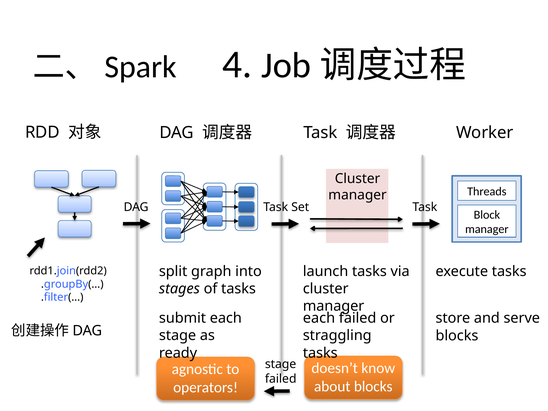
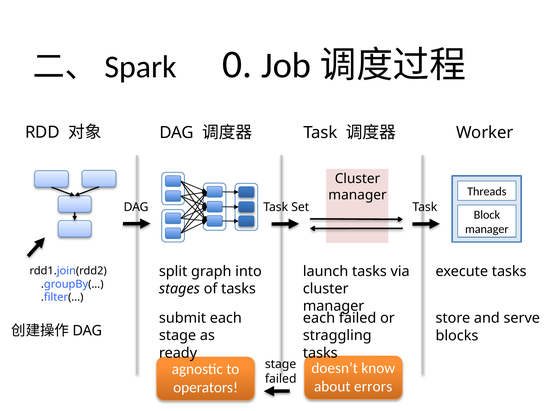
4: 4 -> 0 (237, 64)
about blocks: blocks -> errors (373, 386)
